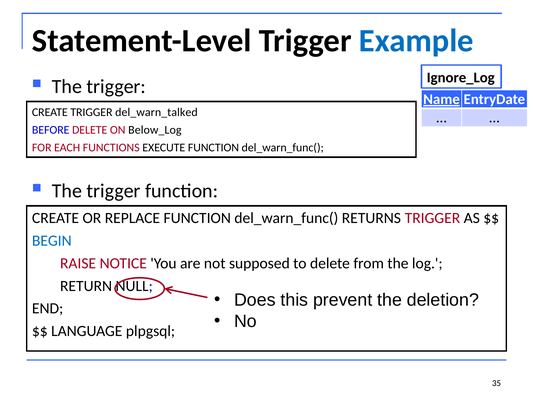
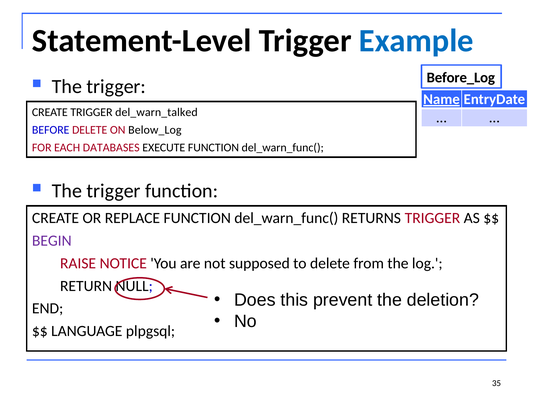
Ignore_Log: Ignore_Log -> Before_Log (461, 77)
FUNCTIONS: FUNCTIONS -> DATABASES (111, 148)
BEGIN colour: blue -> purple (52, 241)
